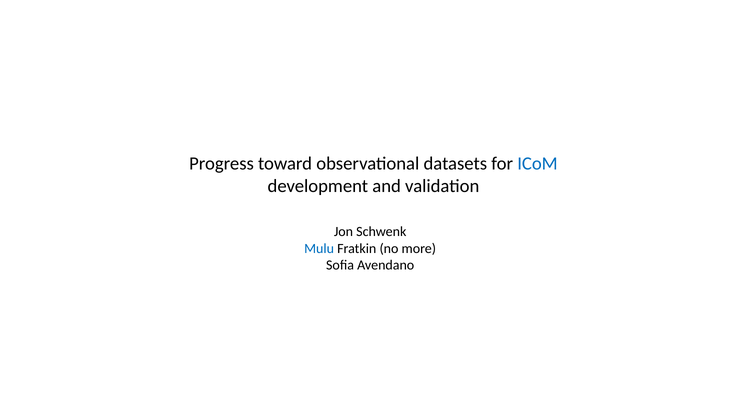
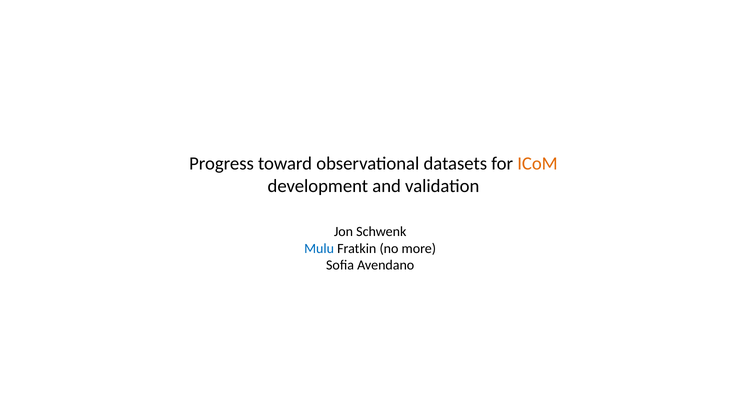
ICoM colour: blue -> orange (537, 164)
